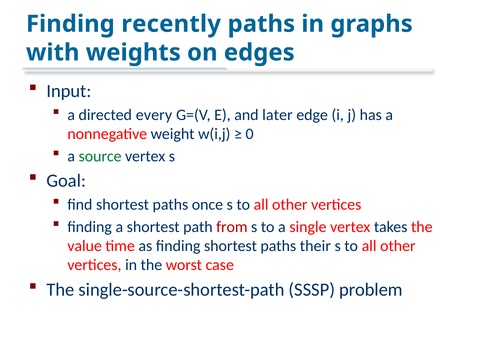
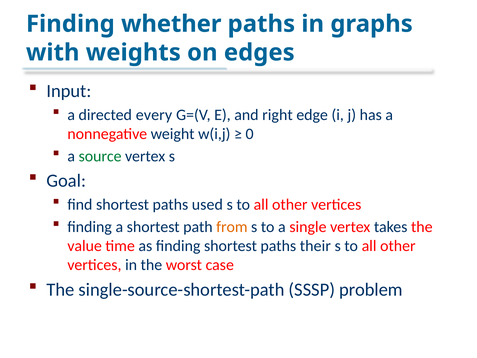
recently: recently -> whether (171, 24)
later: later -> right (277, 115)
once: once -> used (207, 204)
from colour: red -> orange (232, 227)
